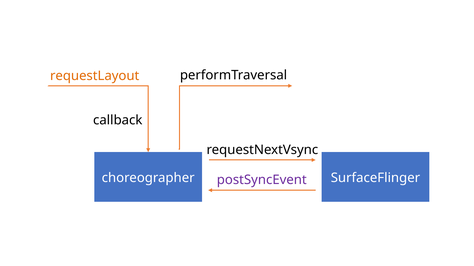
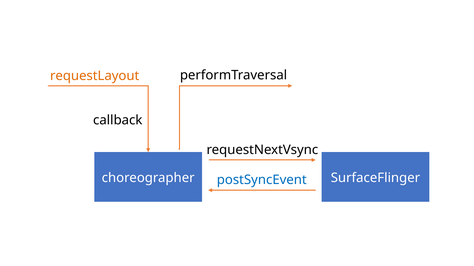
postSyncEvent colour: purple -> blue (262, 180)
